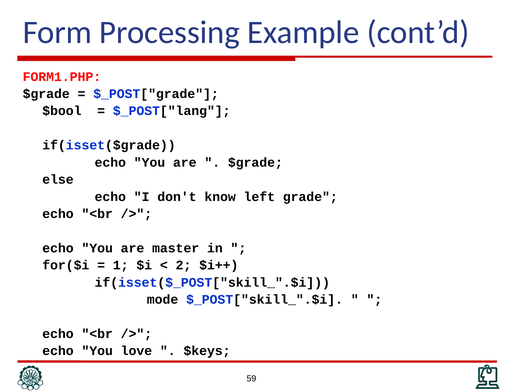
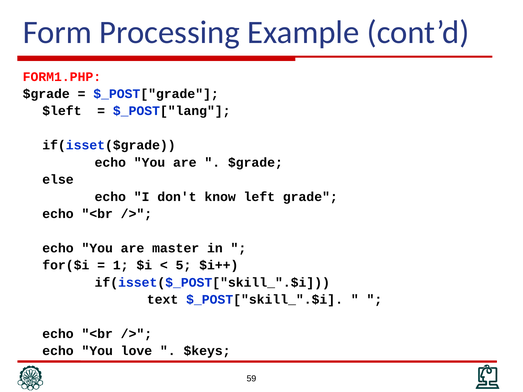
$bool: $bool -> $left (62, 111)
2: 2 -> 5 (184, 265)
mode: mode -> text (163, 300)
